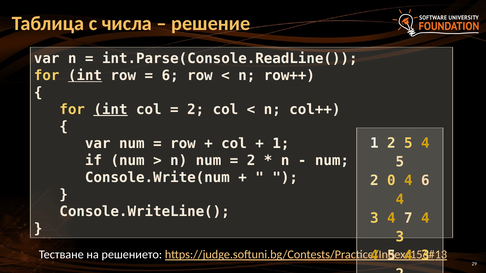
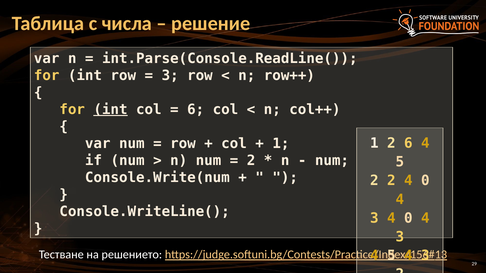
int underline: present -> none (85, 76)
6: 6 -> 3 (170, 76)
2: 2 -> 6 (196, 110)
1 2 5: 5 -> 6 (408, 144)
2 0: 0 -> 2 (391, 181)
6: 6 -> 0 (425, 181)
3 4 7: 7 -> 0 (408, 218)
